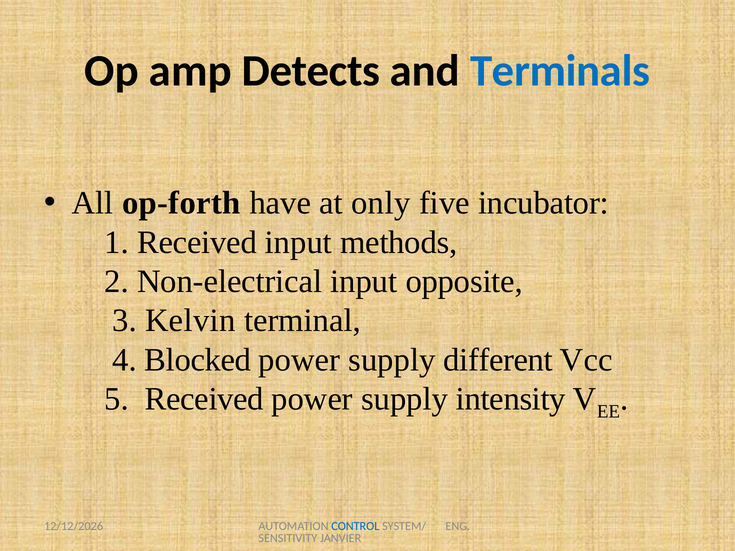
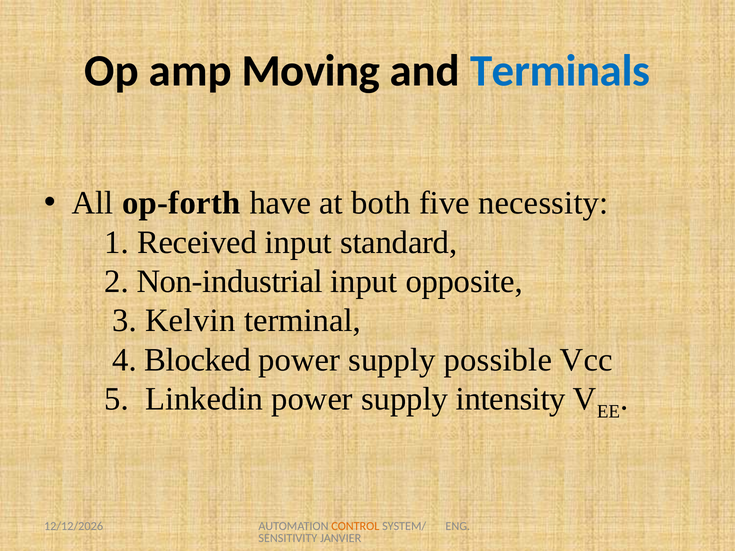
Detects: Detects -> Moving (311, 71)
only: only -> both (381, 203)
incubator: incubator -> necessity (543, 203)
methods: methods -> standard (399, 242)
Non-electrical: Non-electrical -> Non-industrial (230, 282)
different: different -> possible (498, 360)
5 Received: Received -> Linkedin (204, 399)
CONTROL colour: blue -> orange (355, 526)
